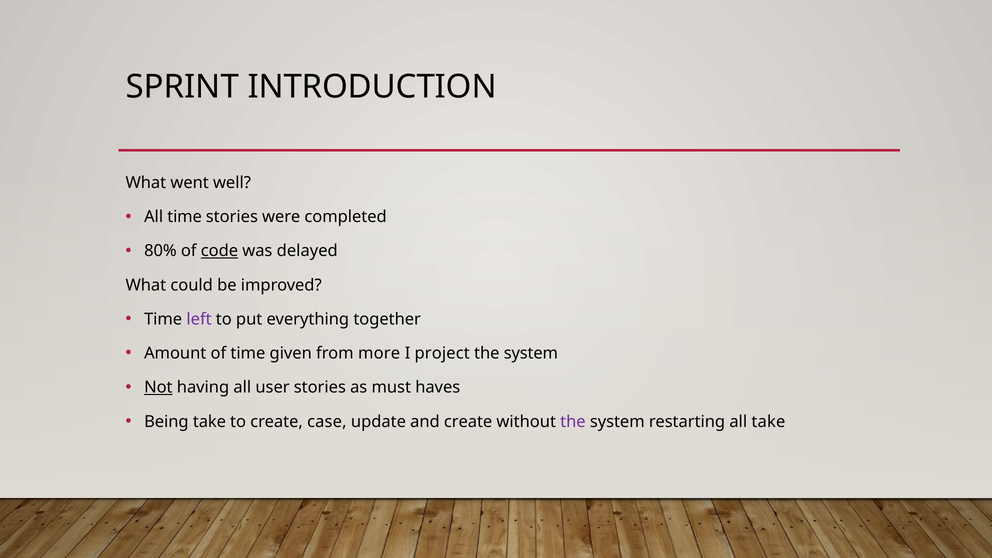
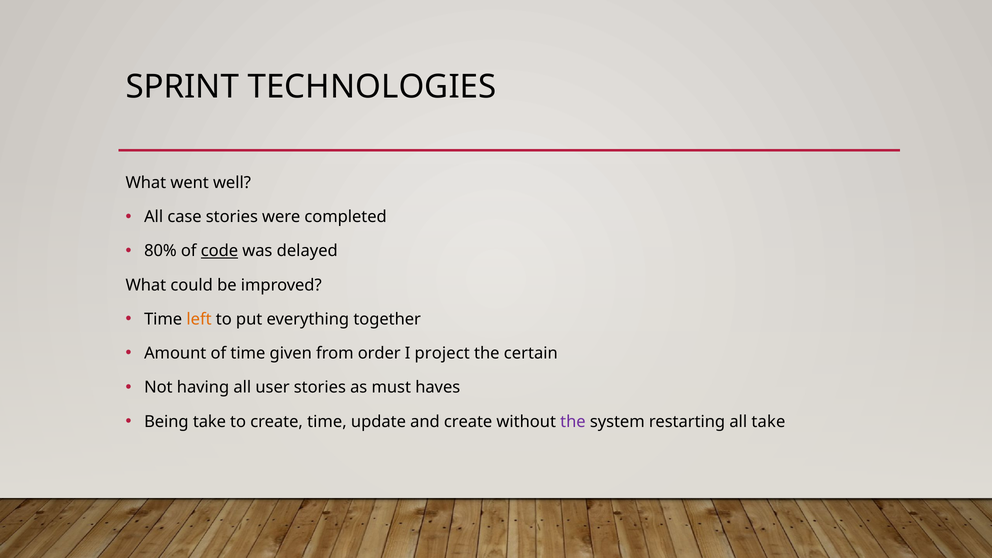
INTRODUCTION: INTRODUCTION -> TECHNOLOGIES (372, 87)
All time: time -> case (185, 217)
left colour: purple -> orange (199, 319)
more: more -> order (379, 353)
system: system -> certain (531, 353)
Not underline: present -> none (158, 387)
create case: case -> time (327, 422)
